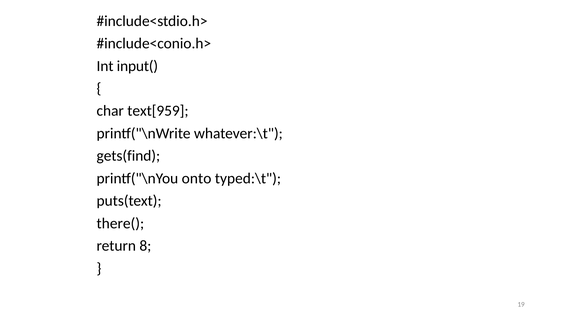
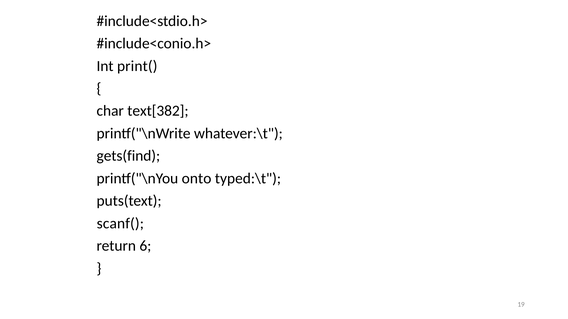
input(: input( -> print( (137, 66)
text[959: text[959 -> text[382 (158, 111)
there(: there( -> scanf( (120, 224)
8: 8 -> 6 (145, 246)
